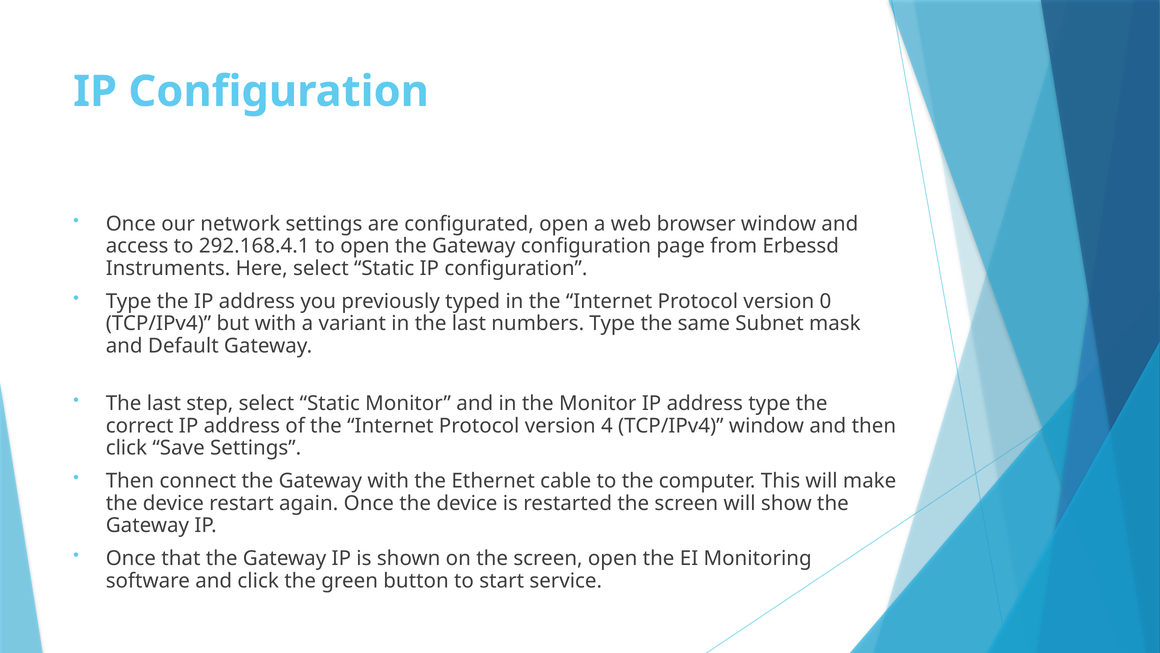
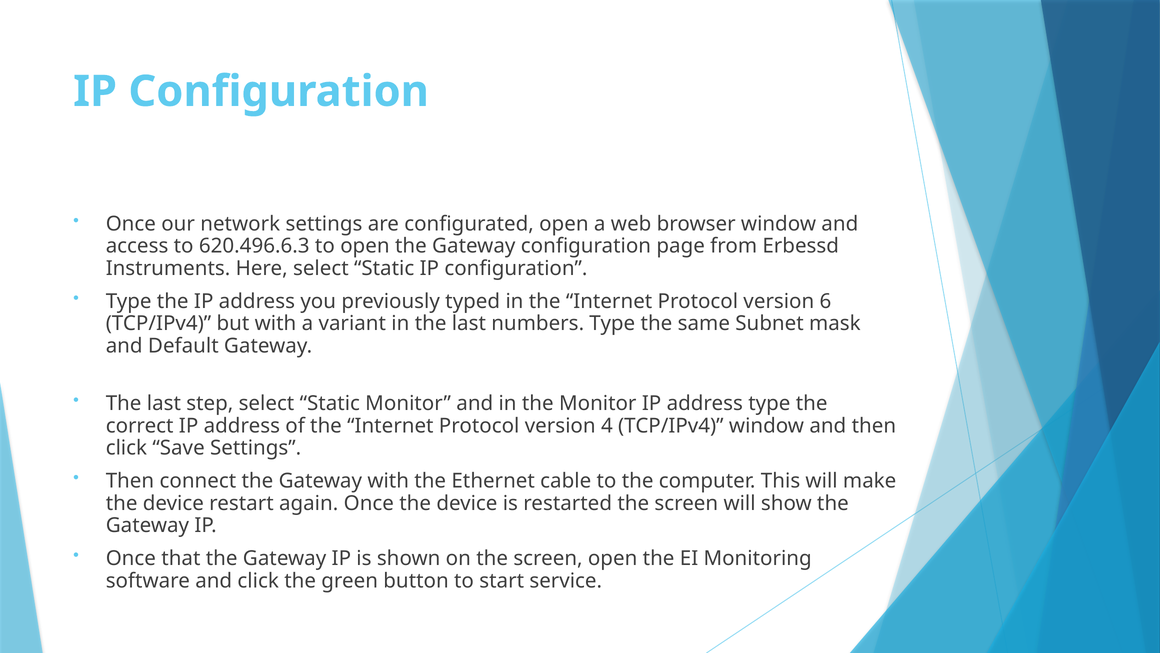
292.168.4.1: 292.168.4.1 -> 620.496.6.3 (254, 246)
0: 0 -> 6 (825, 301)
